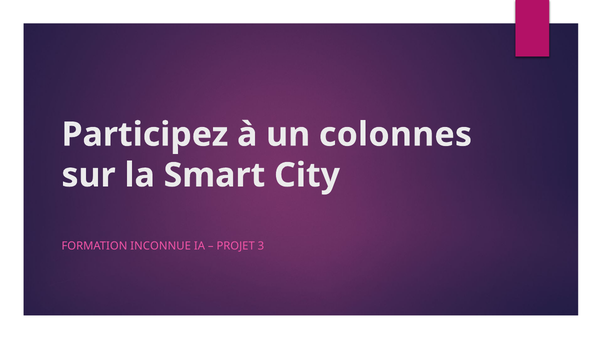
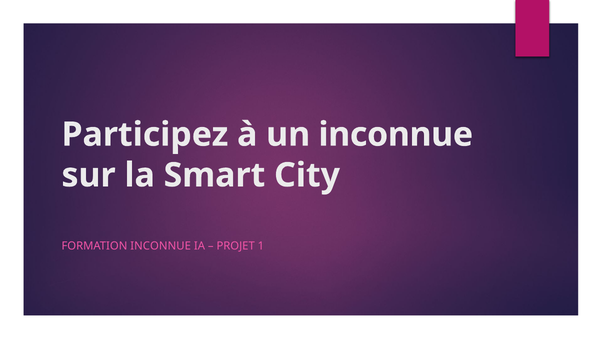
un colonnes: colonnes -> inconnue (396, 134)
3: 3 -> 1 (261, 246)
